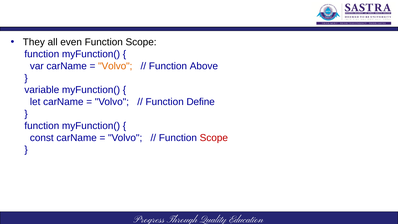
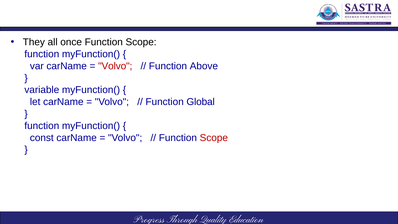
even: even -> once (71, 42)
Volvo colour: orange -> red (115, 66)
Define: Define -> Global (201, 102)
